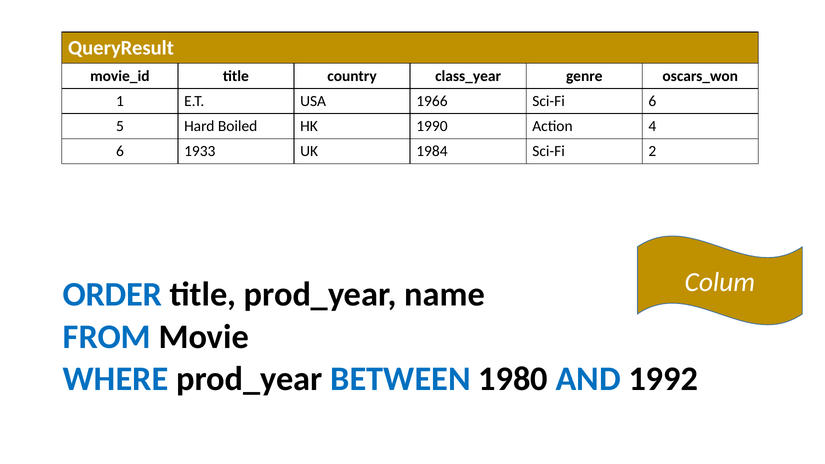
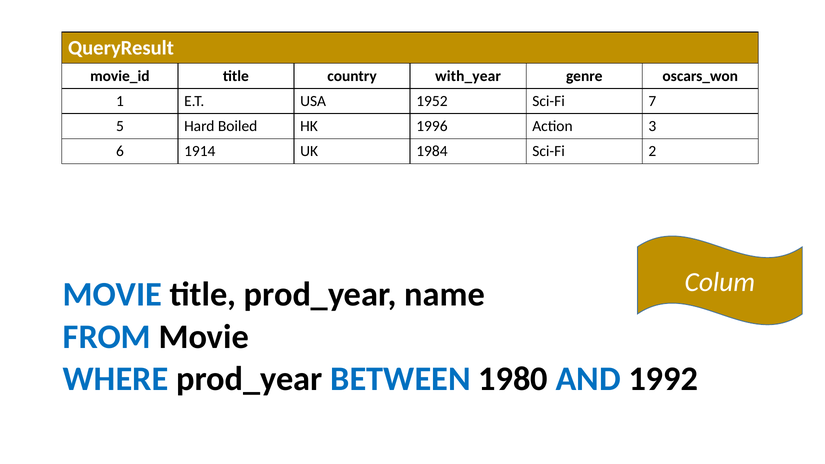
class_year: class_year -> with_year (468, 76)
1966: 1966 -> 1952 (432, 101)
Sci-Fi 6: 6 -> 7 (652, 101)
1990: 1990 -> 1996 (432, 126)
4: 4 -> 3 (652, 126)
1933: 1933 -> 1914 (200, 151)
ORDER: ORDER -> MOVIE (112, 295)
